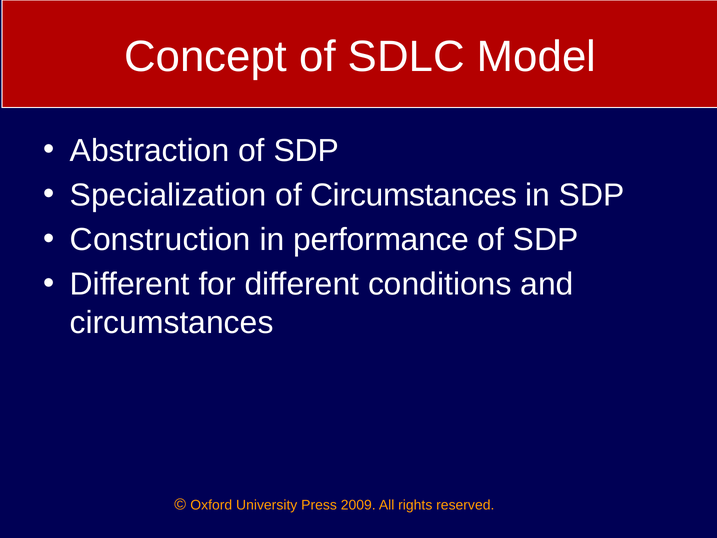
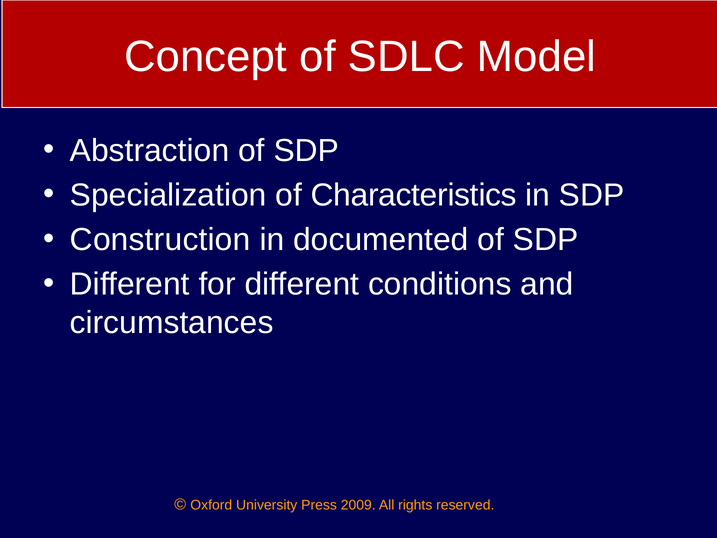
of Circumstances: Circumstances -> Characteristics (414, 195)
performance: performance -> documented (381, 240)
